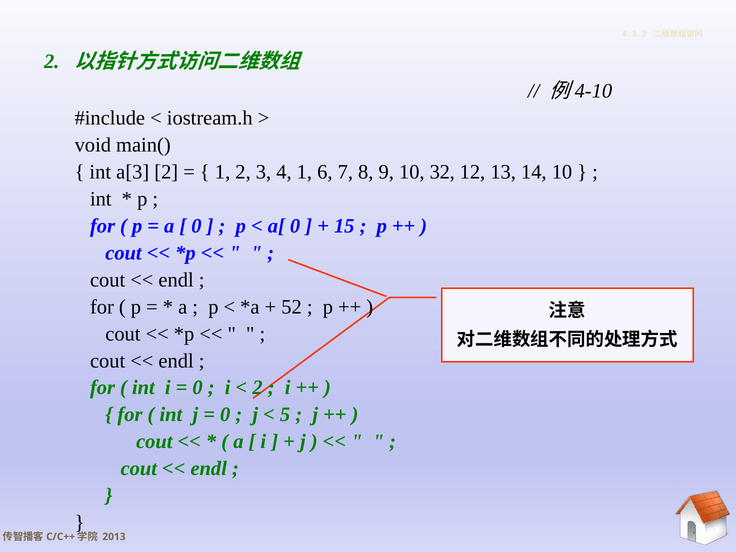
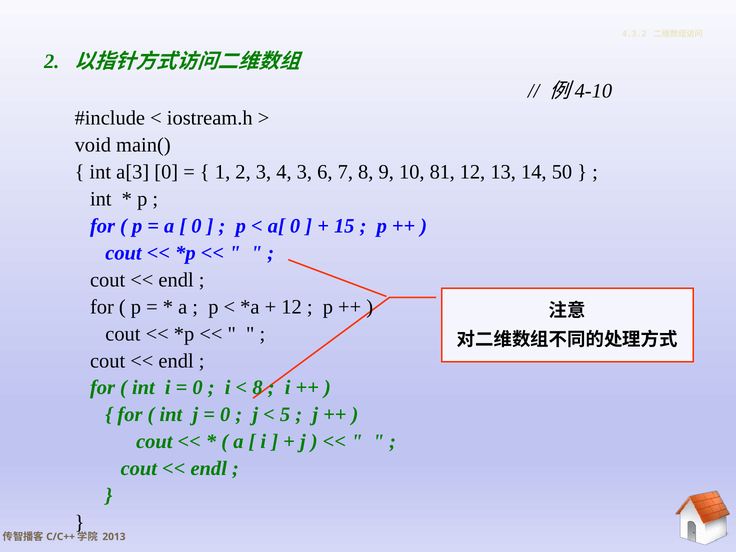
a[3 2: 2 -> 0 (166, 172)
4 1: 1 -> 3 (304, 172)
32: 32 -> 81 (442, 172)
14 10: 10 -> 50 (562, 172)
52: 52 -> 12 (292, 307)
2: 2 -> 8 (258, 388)
